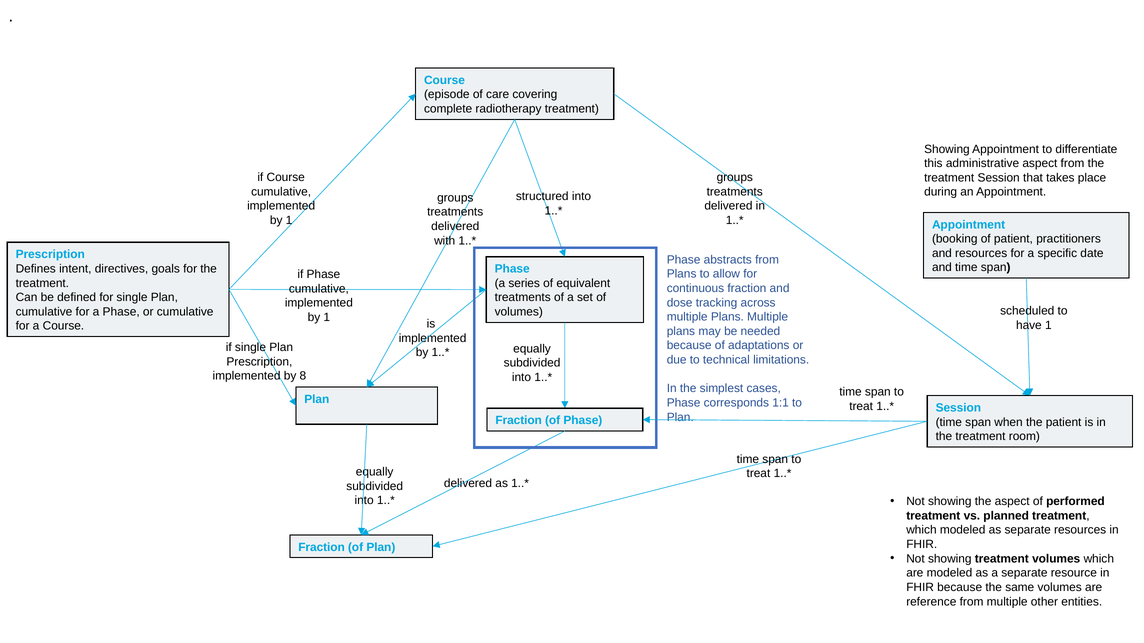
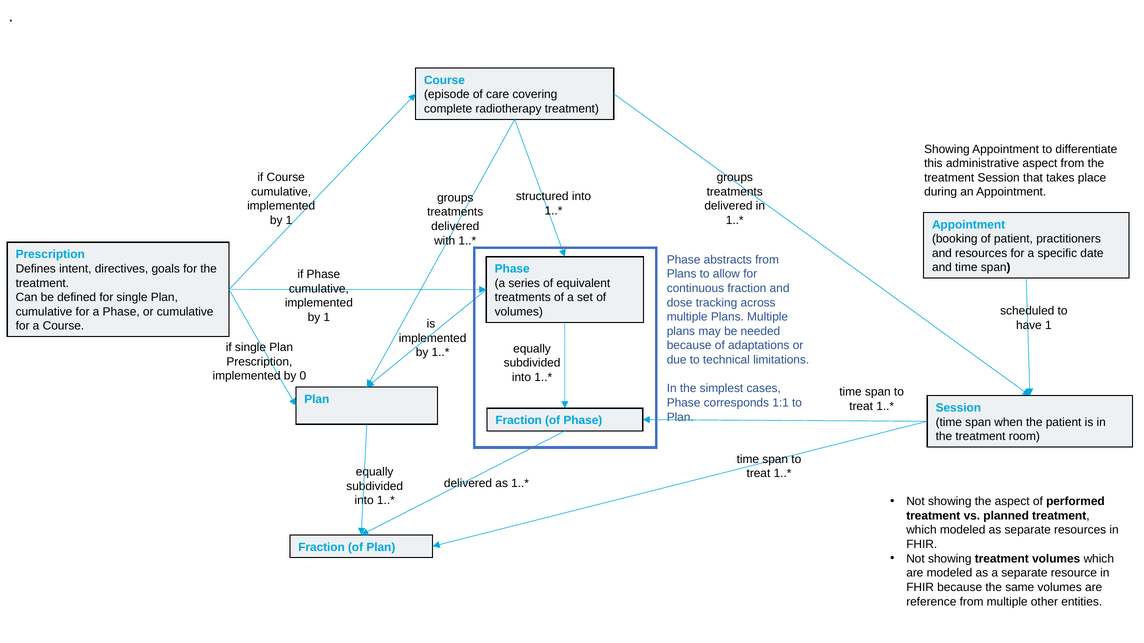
8: 8 -> 0 (303, 376)
